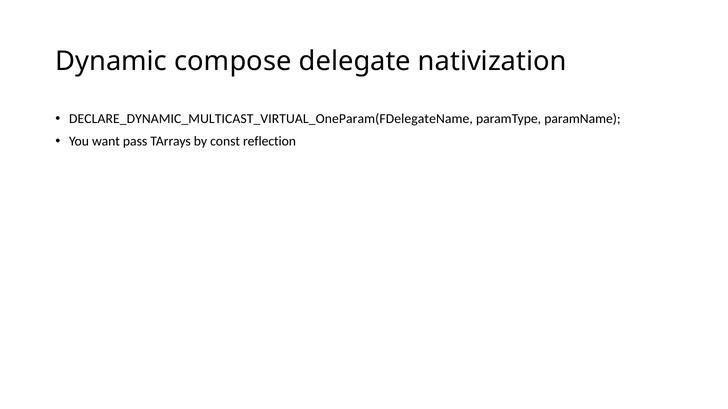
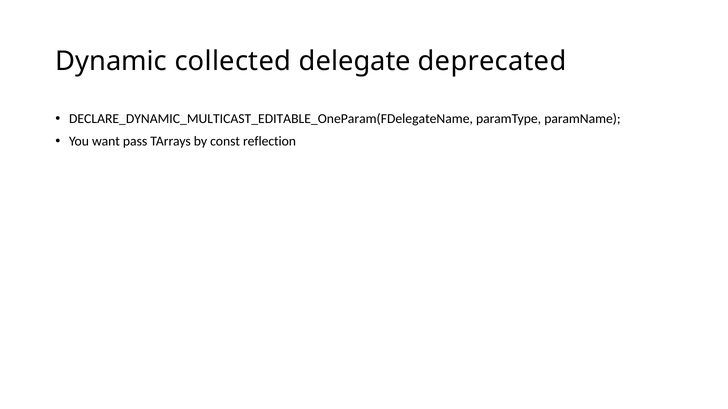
compose: compose -> collected (233, 61)
nativization: nativization -> deprecated (492, 61)
DECLARE_DYNAMIC_MULTICAST_VIRTUAL_OneParam(FDelegateName: DECLARE_DYNAMIC_MULTICAST_VIRTUAL_OneParam(FDelegateName -> DECLARE_DYNAMIC_MULTICAST_EDITABLE_OneParam(FDelegateName (271, 119)
